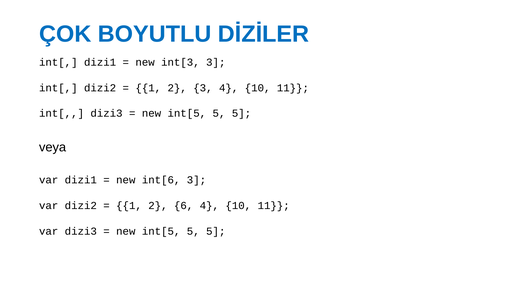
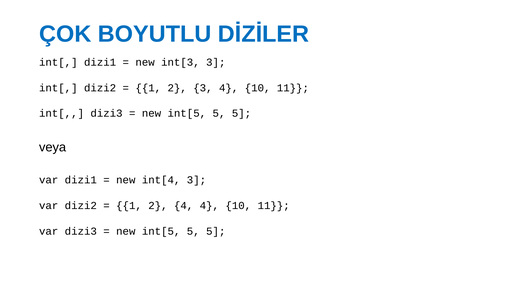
int[6: int[6 -> int[4 (161, 180)
2 6: 6 -> 4 (184, 206)
